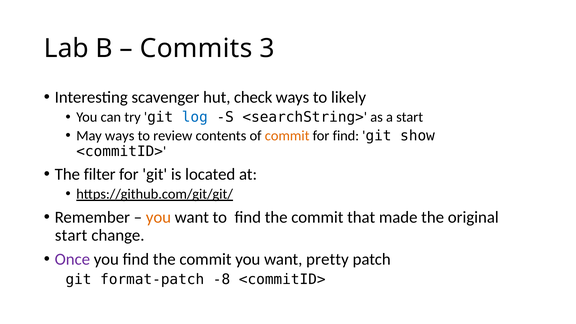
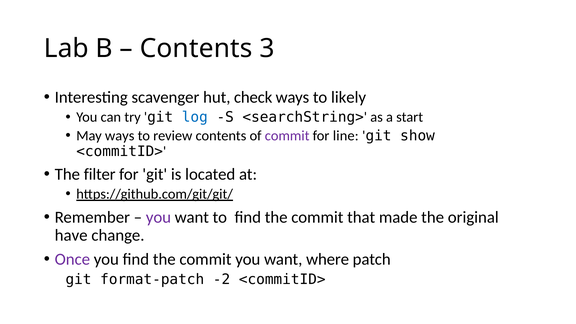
Commits: Commits -> Contents (196, 48)
commit colour: orange -> purple (287, 136)
for find: find -> line (346, 136)
you colour: orange -> purple (158, 217)
start: start -> have (71, 235)
pretty: pretty -> where (328, 259)
-8: -8 -> -2 (221, 279)
